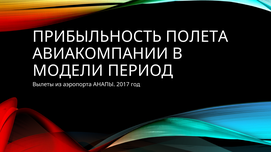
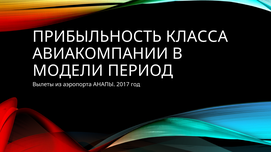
ПОЛЕТА: ПОЛЕТА -> КЛАССА (197, 37)
